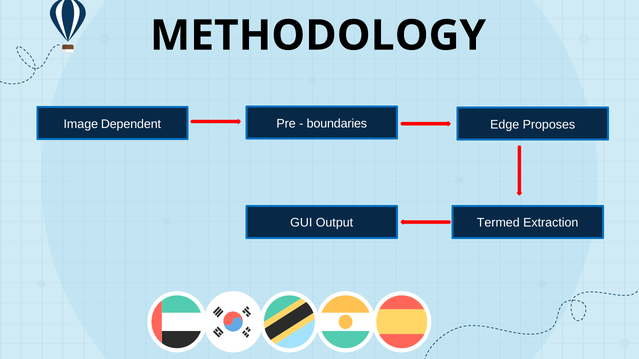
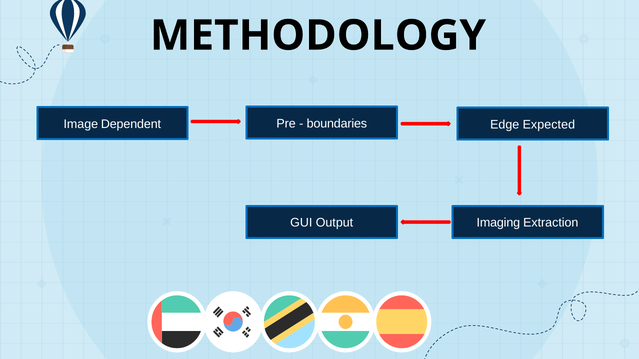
Proposes: Proposes -> Expected (549, 125)
Termed: Termed -> Imaging (498, 223)
